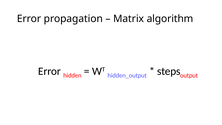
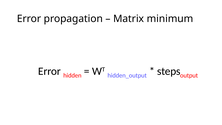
algorithm: algorithm -> minimum (170, 19)
